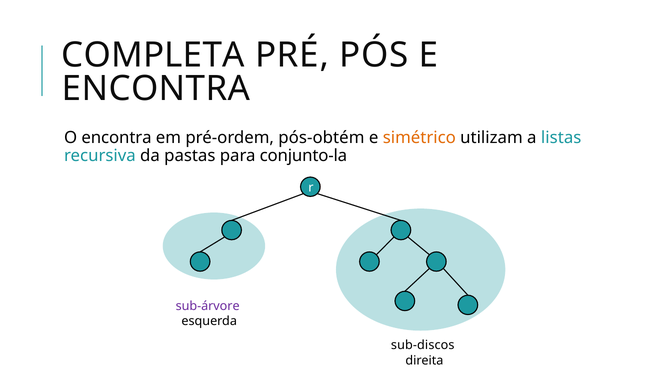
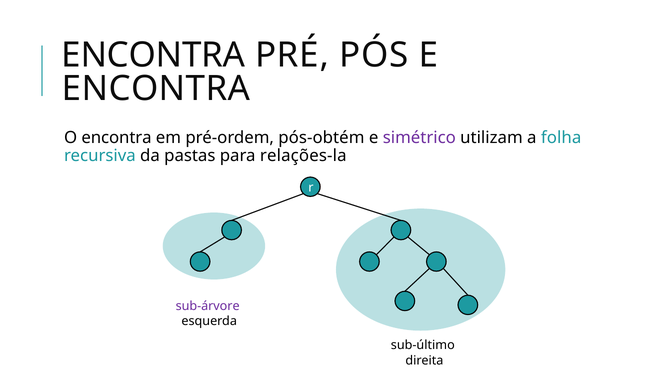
COMPLETA: COMPLETA -> ENCONTRA (153, 55)
simétrico colour: orange -> purple (419, 137)
listas: listas -> folha (561, 137)
conjunto-la: conjunto-la -> relações-la (303, 156)
sub-discos: sub-discos -> sub-último (423, 345)
